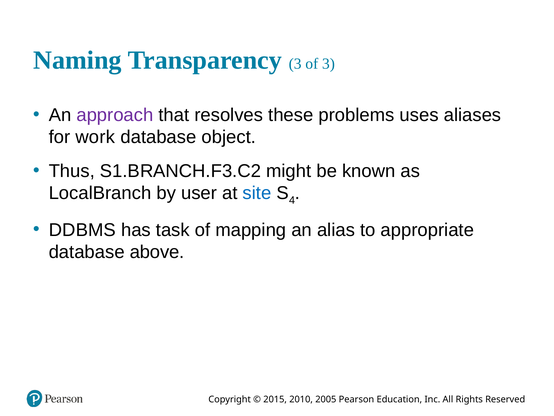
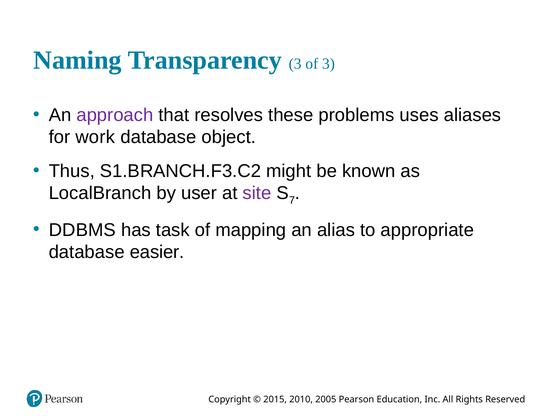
site colour: blue -> purple (257, 193)
4: 4 -> 7 (292, 200)
above: above -> easier (157, 252)
